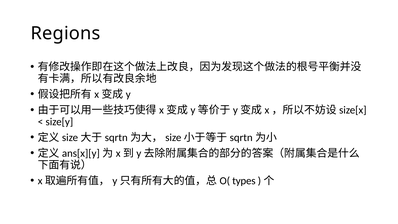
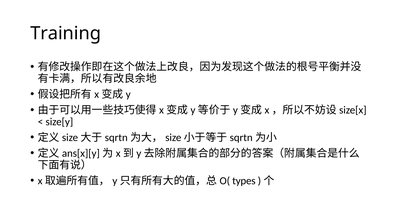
Regions: Regions -> Training (66, 33)
